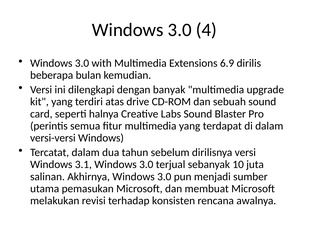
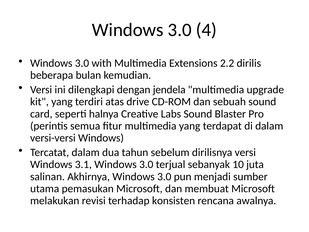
6.9: 6.9 -> 2.2 (227, 63)
banyak: banyak -> jendela (169, 90)
